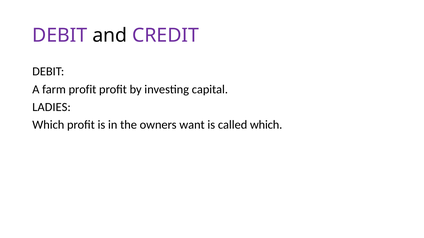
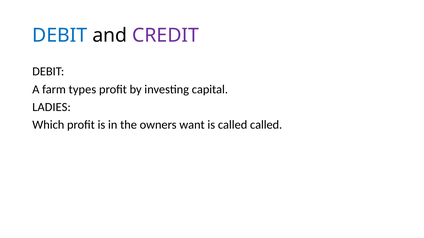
DEBIT colour: purple -> blue (60, 36)
farm profit: profit -> types (82, 89)
called which: which -> called (266, 125)
